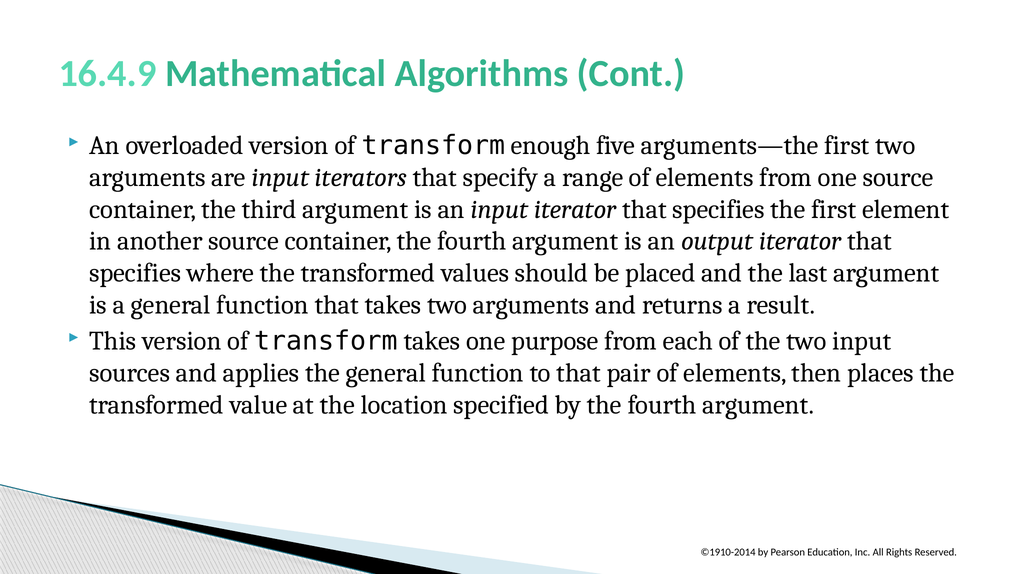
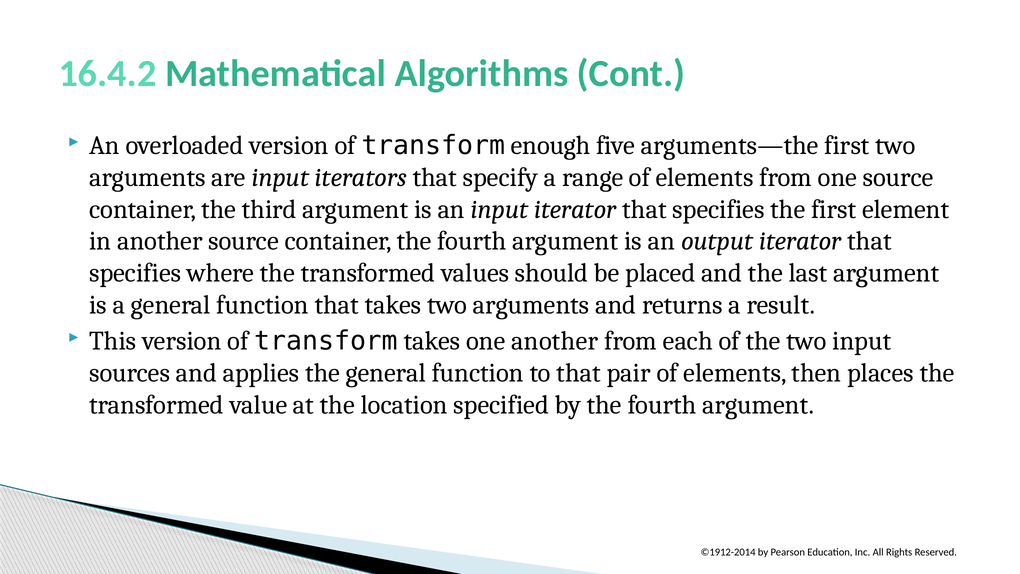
16.4.9: 16.4.9 -> 16.4.2 (107, 73)
one purpose: purpose -> another (555, 341)
©1910-2014: ©1910-2014 -> ©1912-2014 (728, 552)
